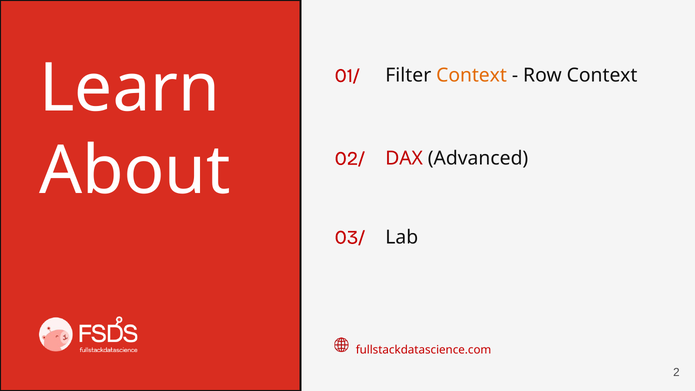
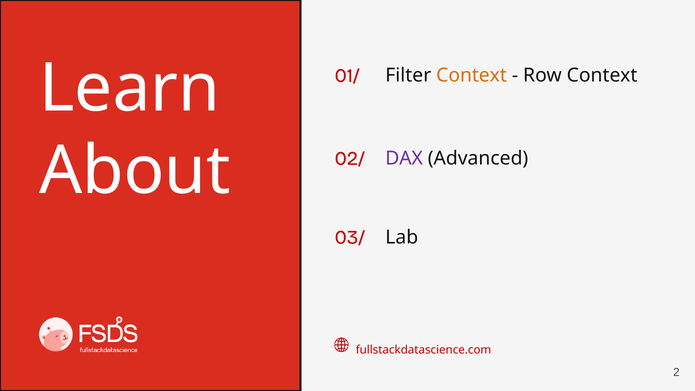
DAX colour: red -> purple (404, 158)
